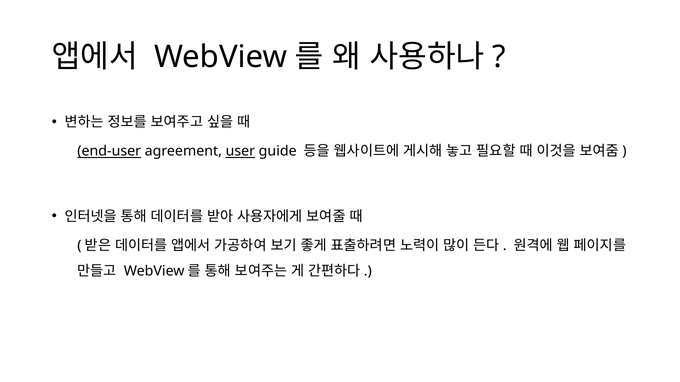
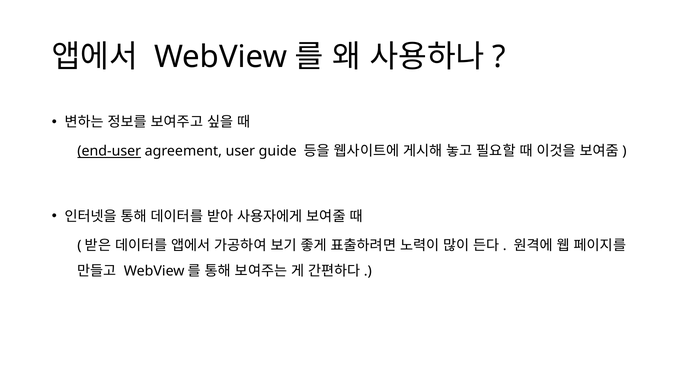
user underline: present -> none (240, 151)
